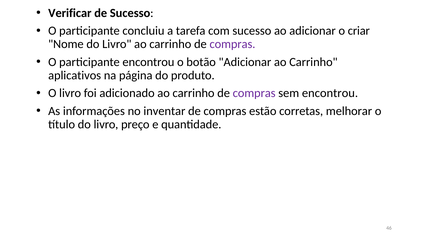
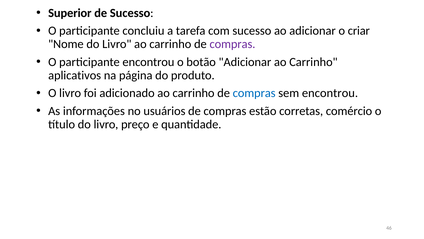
Verificar: Verificar -> Superior (70, 13)
compras colour: purple -> blue (254, 93)
inventar: inventar -> usuários (164, 111)
melhorar: melhorar -> comércio (349, 111)
